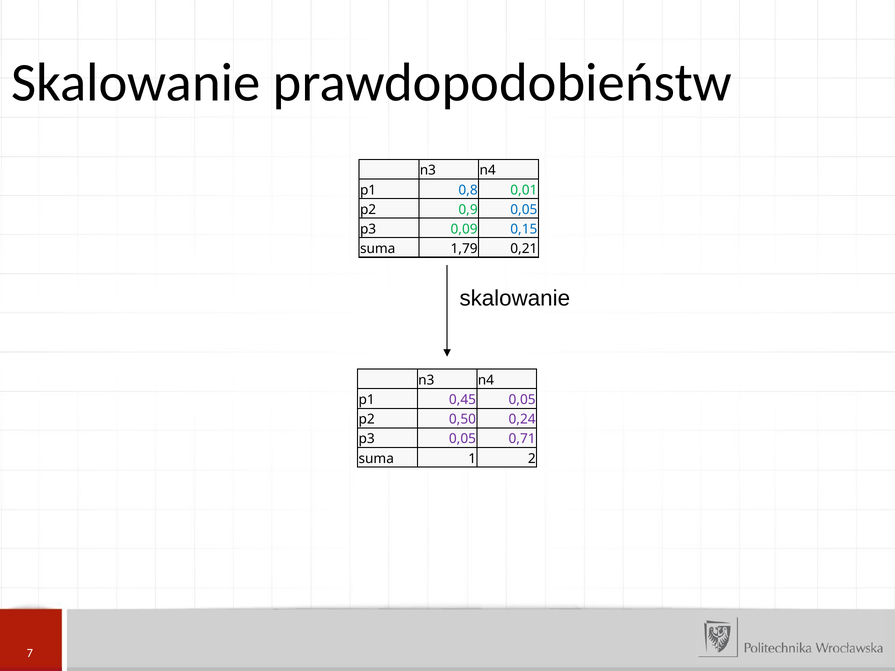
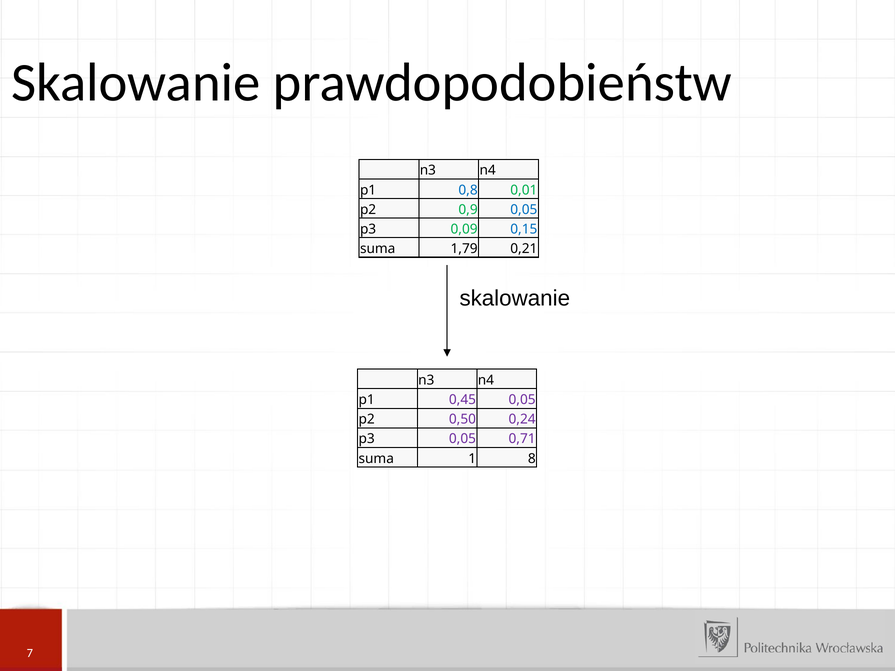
2: 2 -> 8 (532, 459)
